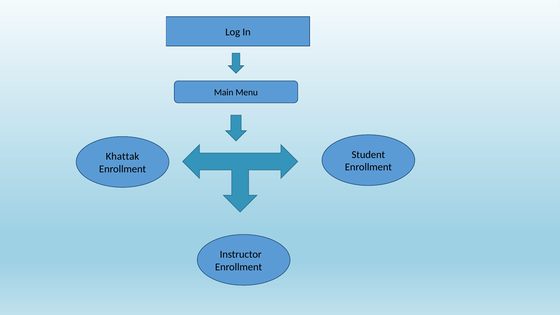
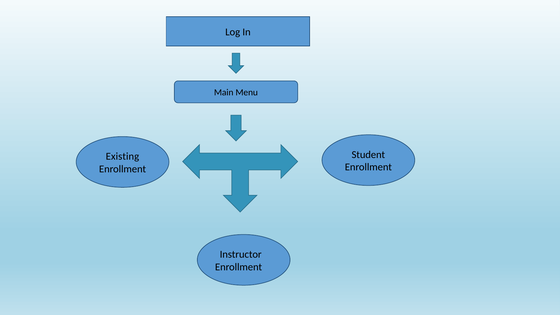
Khattak: Khattak -> Existing (122, 156)
